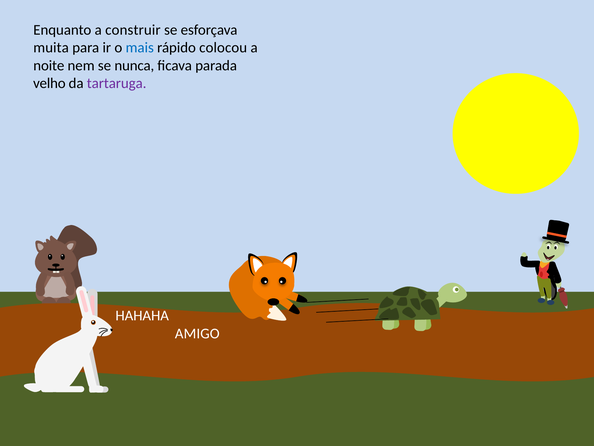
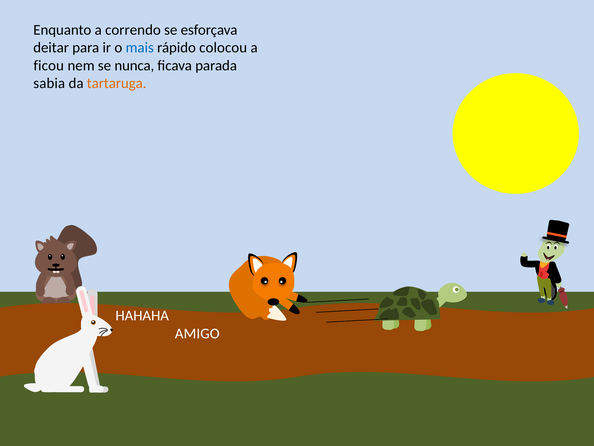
construir: construir -> correndo (133, 30)
muita: muita -> deitar (51, 48)
noite: noite -> ficou (49, 65)
velho: velho -> sabia (49, 83)
tartaruga colour: purple -> orange (117, 83)
